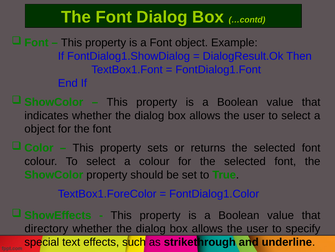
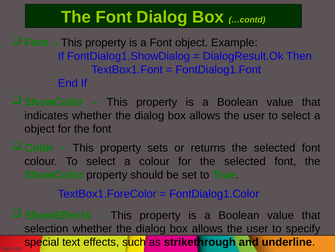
directory: directory -> selection (46, 228)
